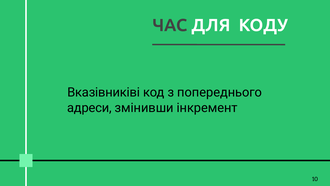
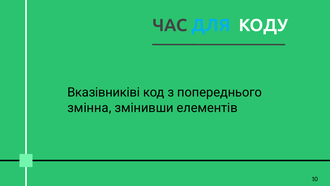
ДЛЯ colour: white -> light blue (211, 25)
адреси: адреси -> змінна (89, 108)
інкремент: інкремент -> елементів (207, 108)
